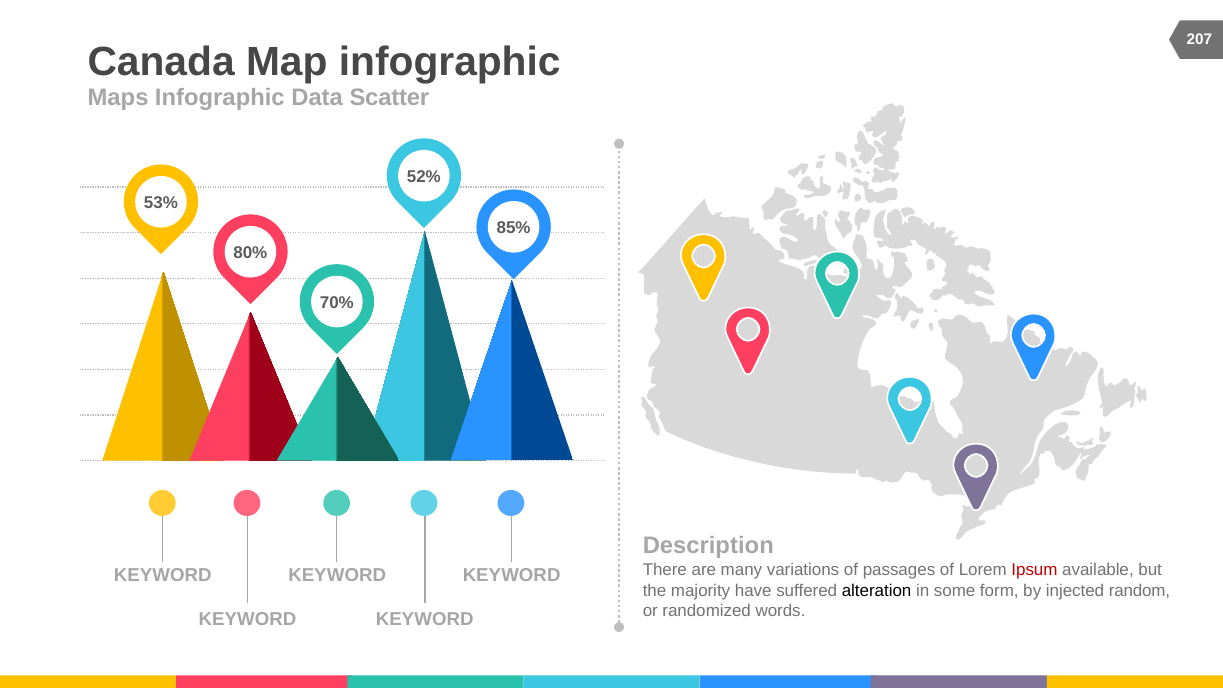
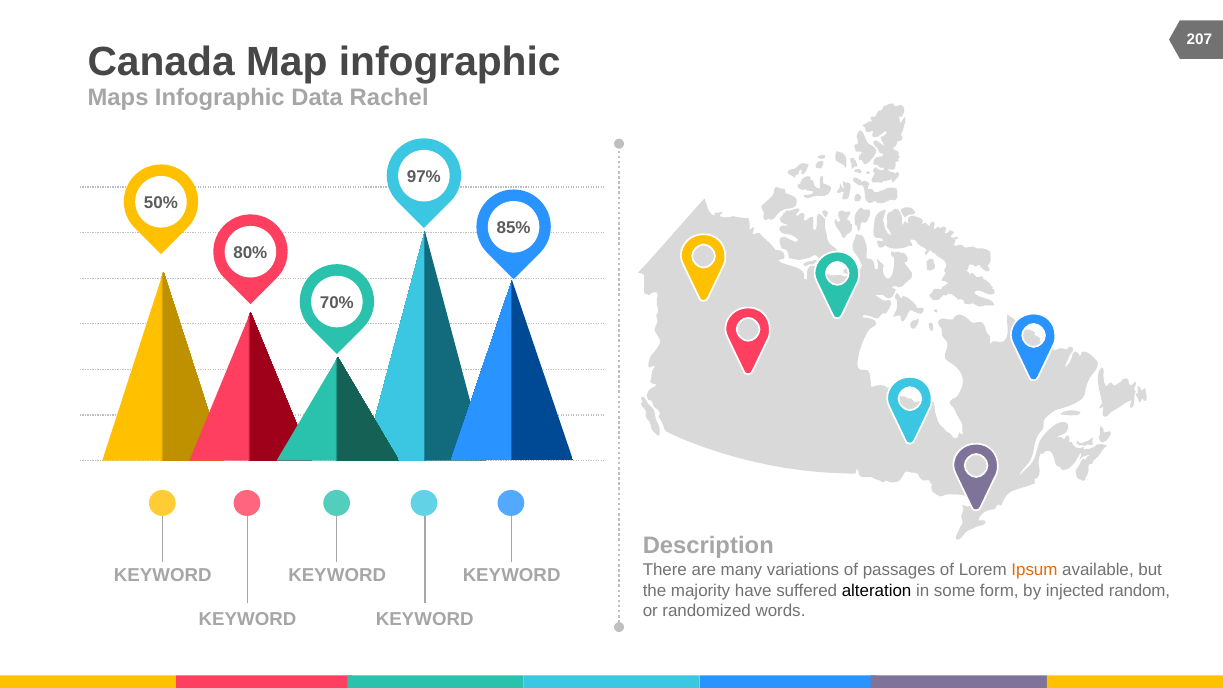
Scatter: Scatter -> Rachel (389, 98)
52%: 52% -> 97% (424, 177)
53%: 53% -> 50% (161, 203)
Ipsum colour: red -> orange (1034, 570)
